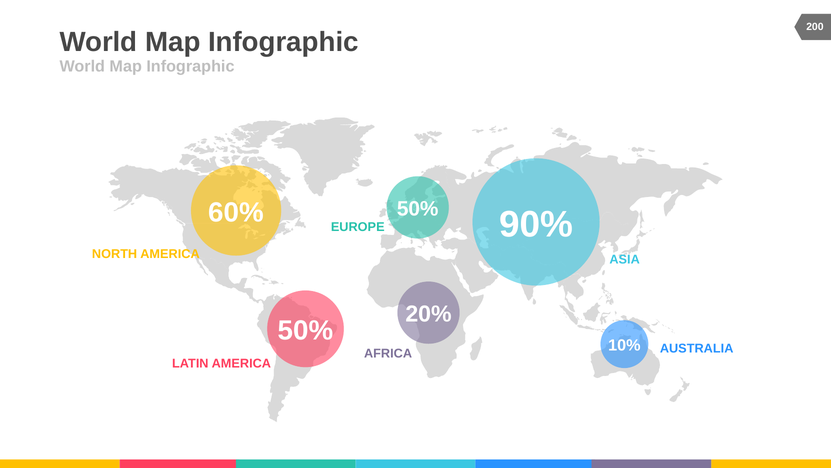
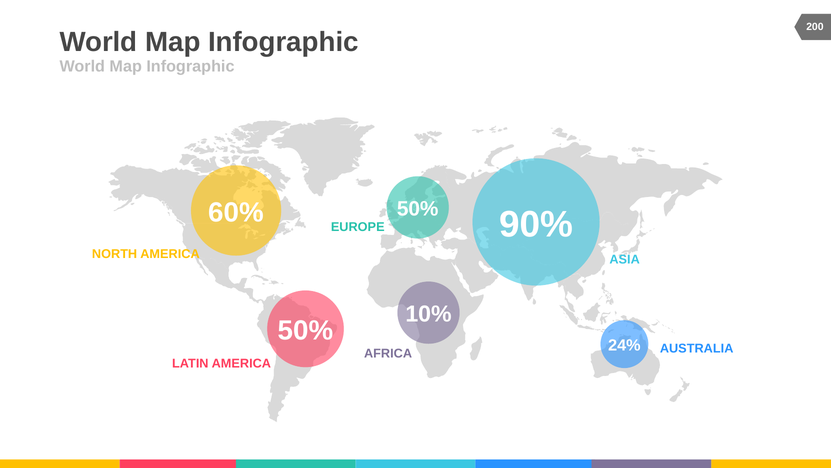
20%: 20% -> 10% (428, 314)
10%: 10% -> 24% (624, 345)
